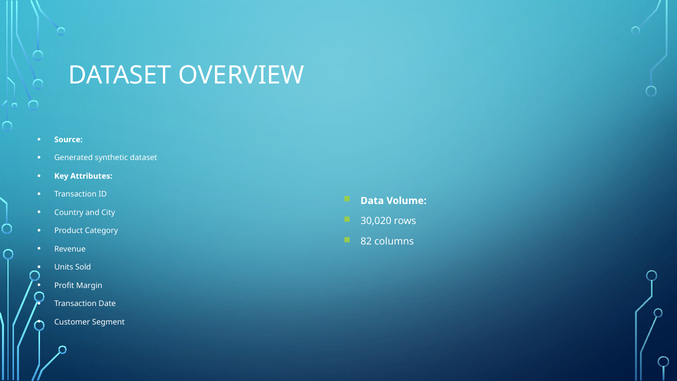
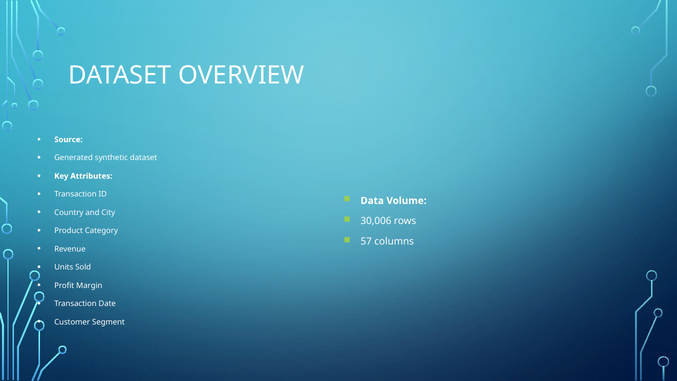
30,020: 30,020 -> 30,006 (376, 221)
82: 82 -> 57 (366, 242)
